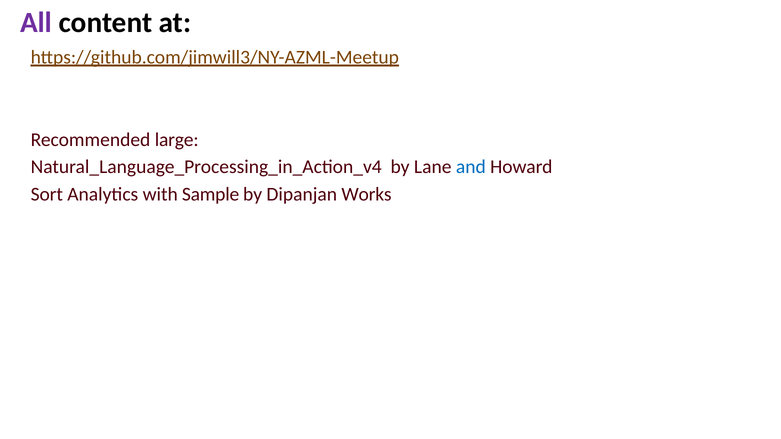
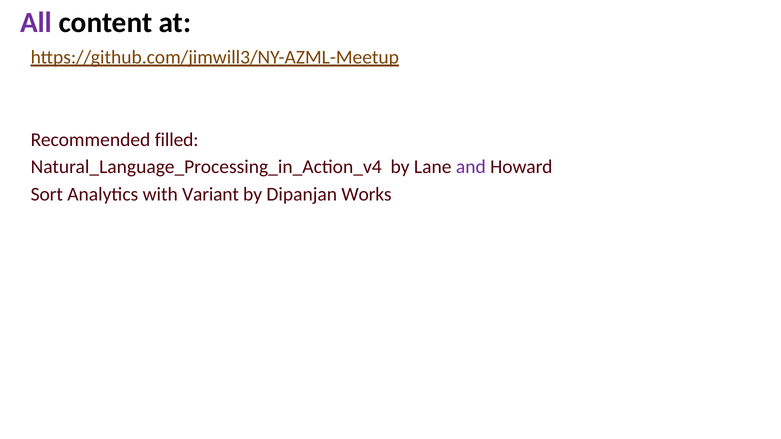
large: large -> filled (177, 140)
and colour: blue -> purple (471, 167)
Sample: Sample -> Variant (211, 194)
